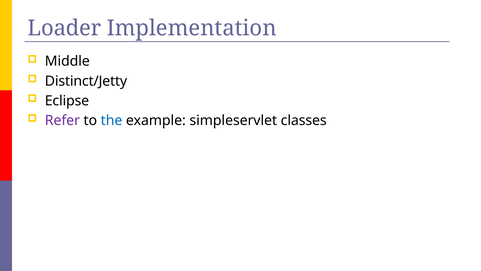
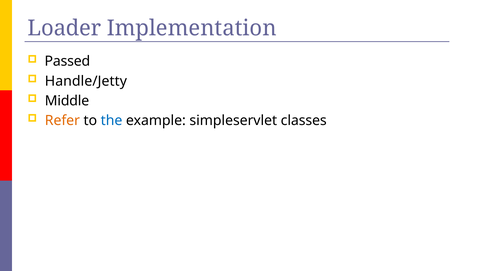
Middle: Middle -> Passed (67, 61)
Distinct/Jetty: Distinct/Jetty -> Handle/Jetty (86, 81)
Eclipse: Eclipse -> Middle (67, 101)
Refer colour: purple -> orange (62, 120)
